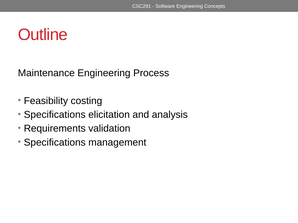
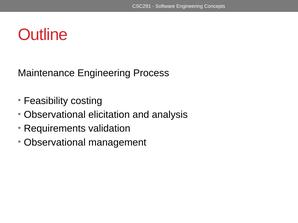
Specifications: Specifications -> Observational (55, 115)
Specifications: Specifications -> Observational (55, 143)
